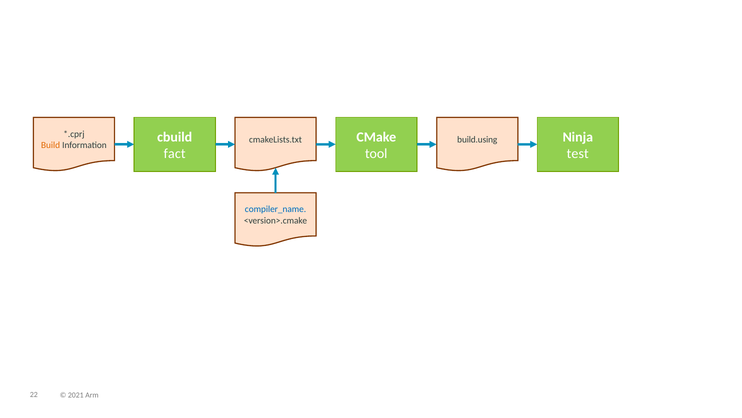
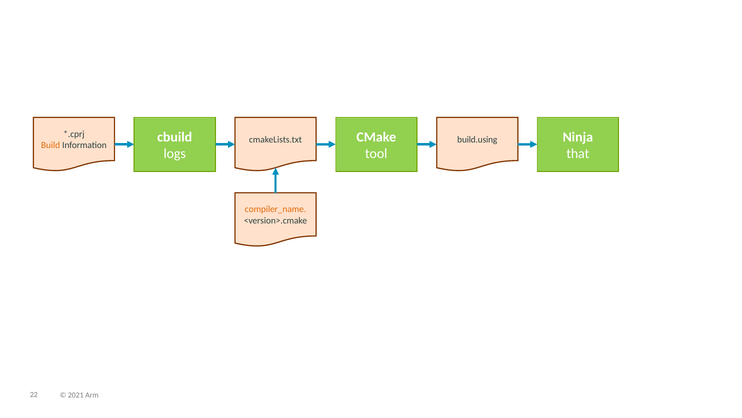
fact: fact -> logs (175, 153)
test: test -> that (578, 153)
compiler_name colour: blue -> orange (276, 209)
